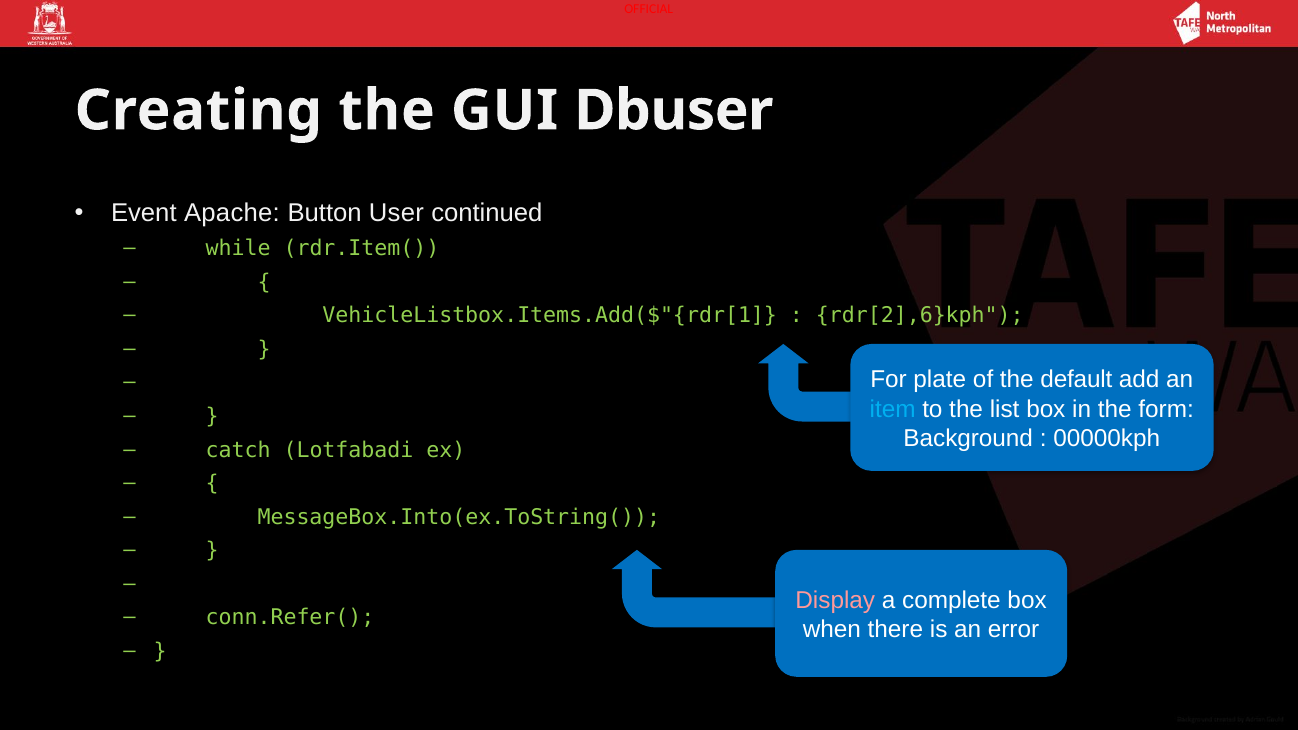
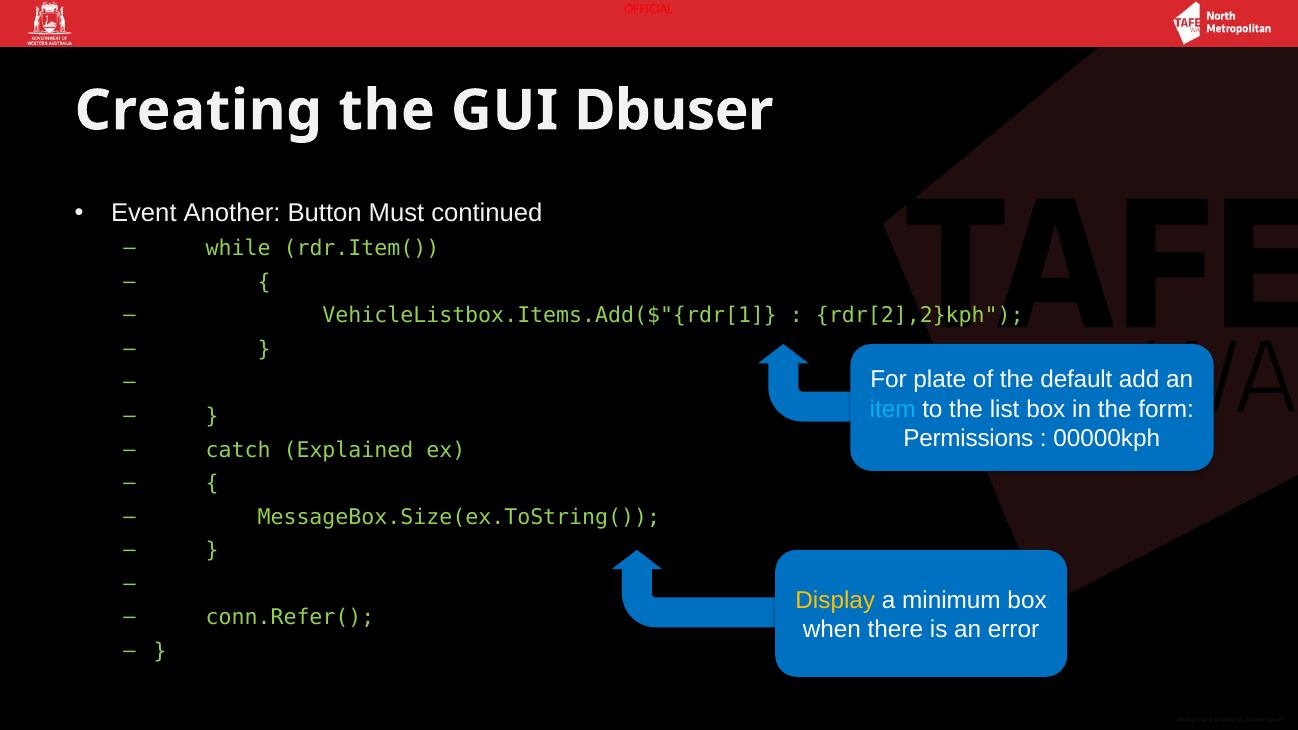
Apache: Apache -> Another (232, 213)
User: User -> Must (397, 213)
rdr[2],6}kph: rdr[2],6}kph -> rdr[2],2}kph (920, 316)
Background: Background -> Permissions (968, 438)
Lotfabadi: Lotfabadi -> Explained (348, 450)
MessageBox.Into(ex.ToString(: MessageBox.Into(ex.ToString( -> MessageBox.Size(ex.ToString( (459, 517)
Display colour: pink -> yellow (835, 601)
complete: complete -> minimum (951, 601)
